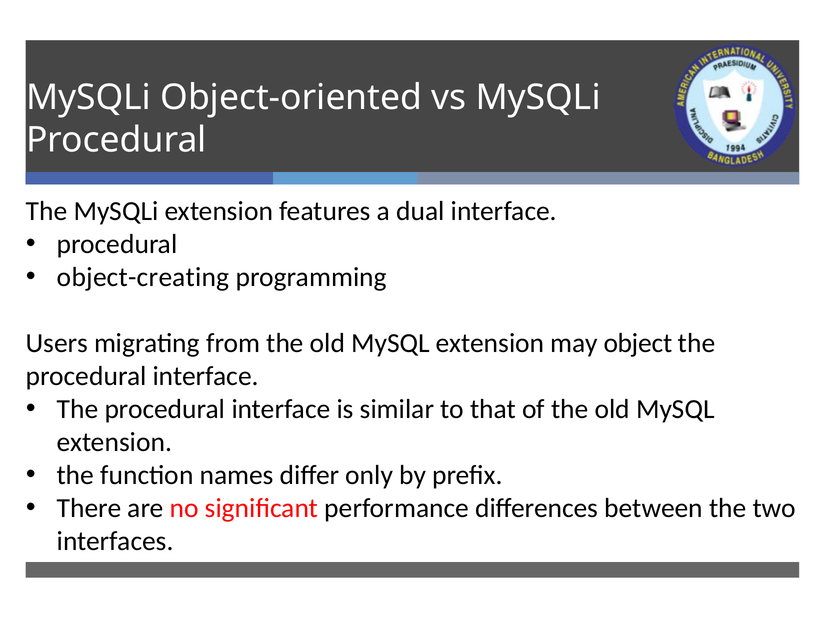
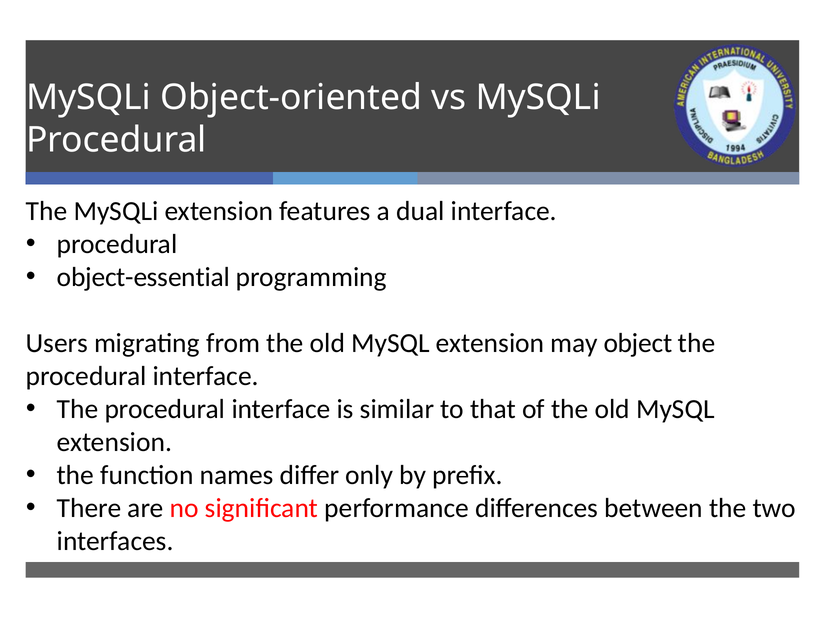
object-creating: object-creating -> object-essential (143, 277)
